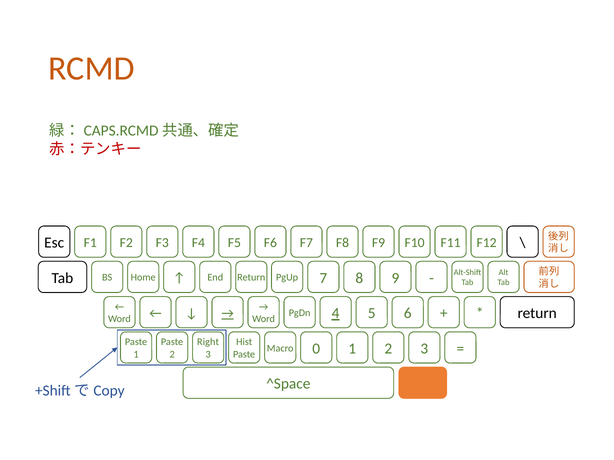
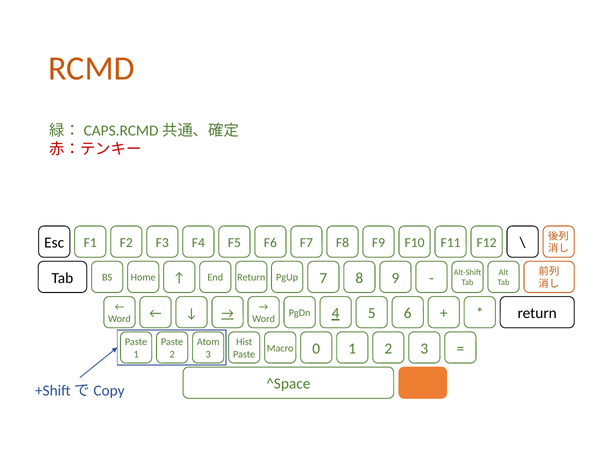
Right: Right -> Atom (208, 342)
